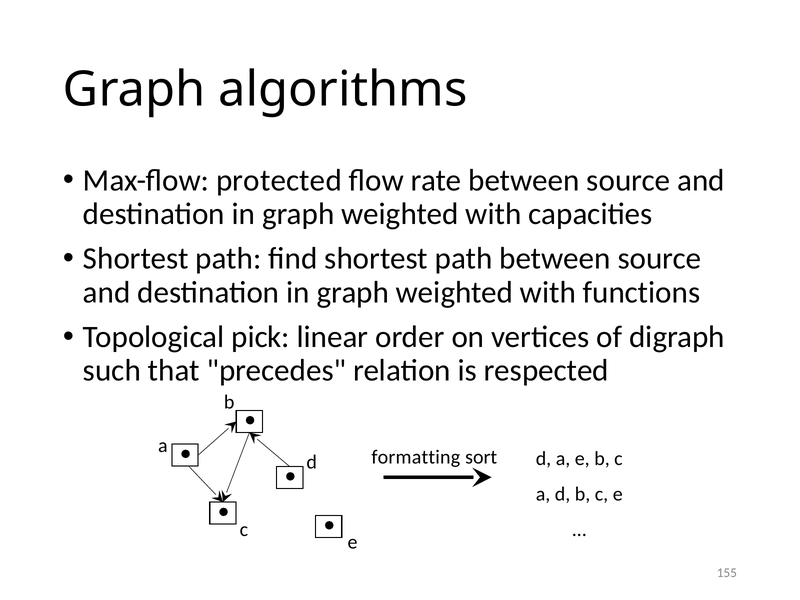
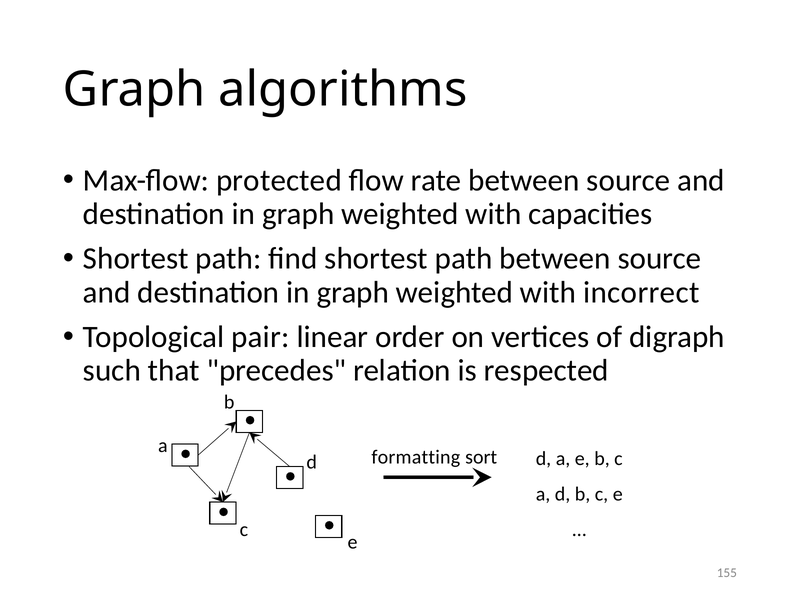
functions: functions -> incorrect (641, 292)
pick: pick -> pair (260, 337)
